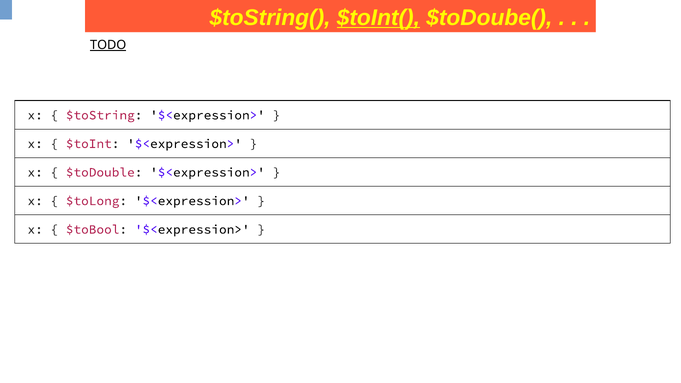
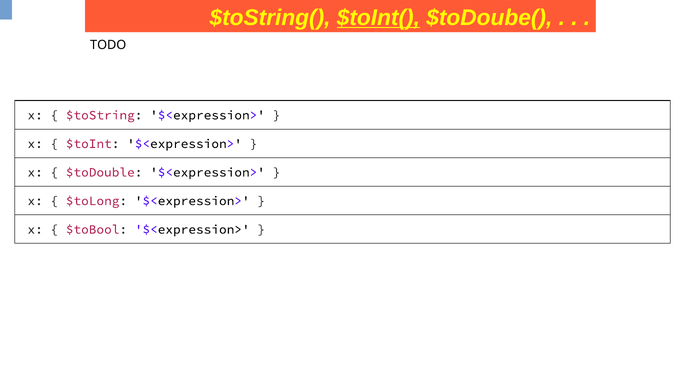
TODO underline: present -> none (108, 45)
